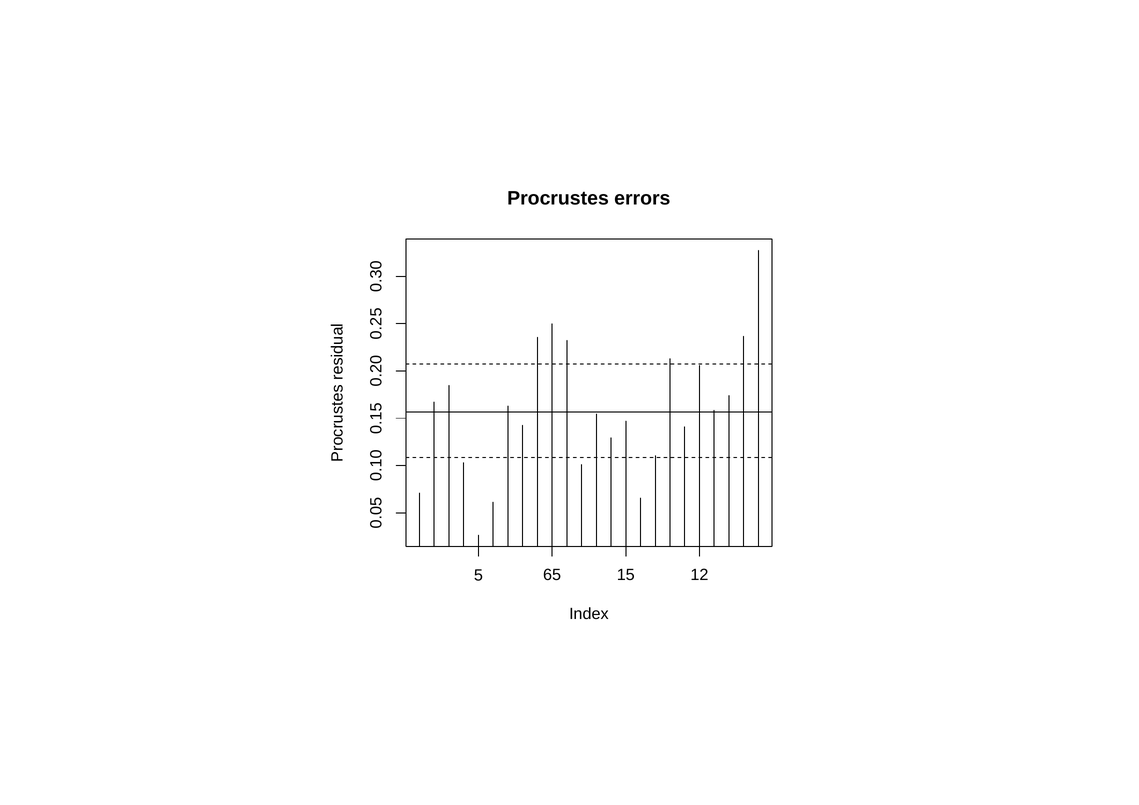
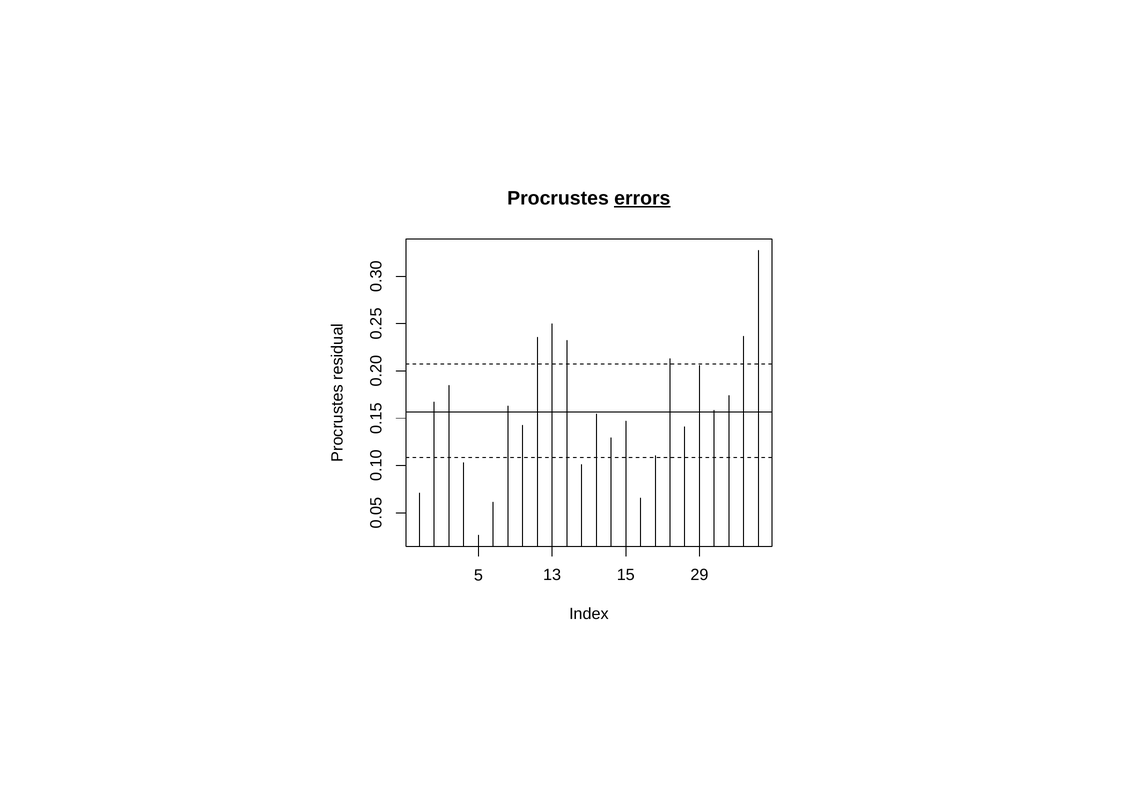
errors underline: none -> present (642, 198)
65: 65 -> 13 (552, 575)
12: 12 -> 29 (699, 575)
